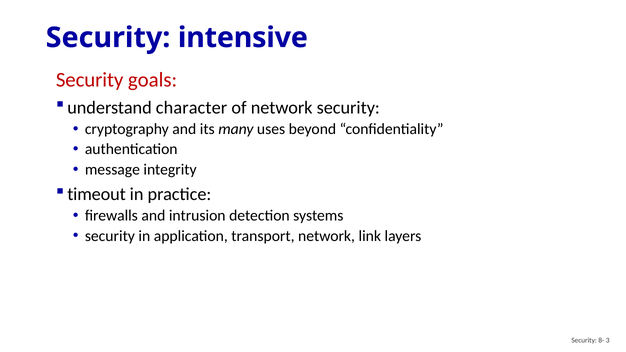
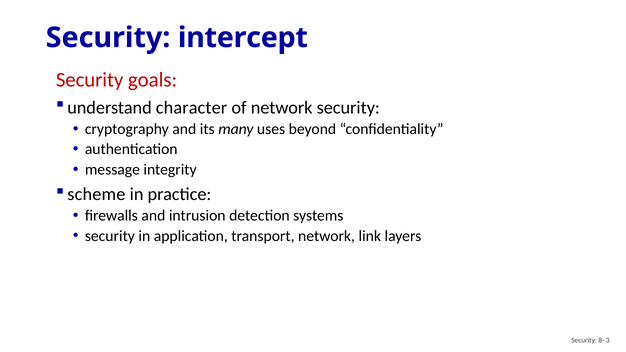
intensive: intensive -> intercept (243, 38)
timeout: timeout -> scheme (96, 194)
